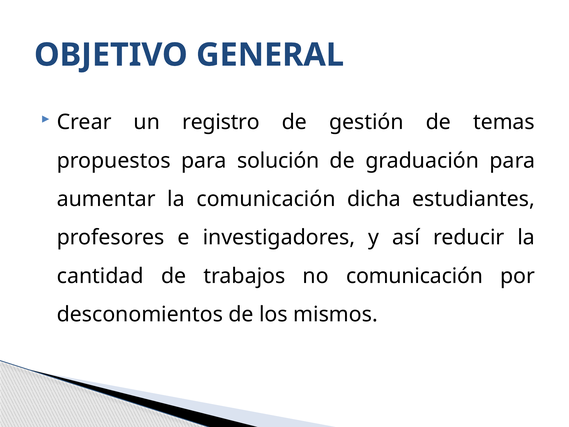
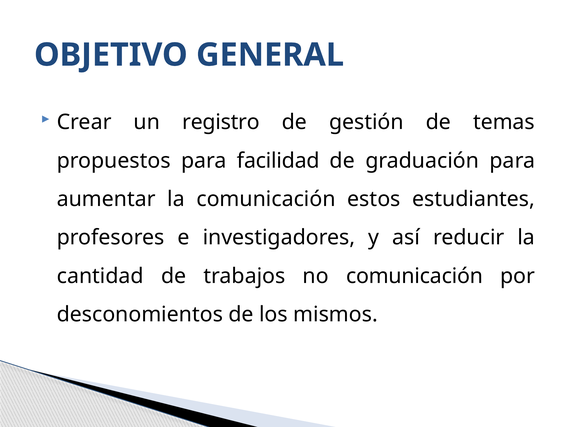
solución: solución -> facilidad (278, 161)
dicha: dicha -> estos (374, 199)
